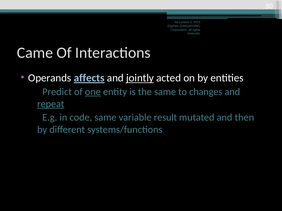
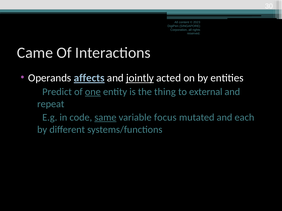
the same: same -> thing (165, 92)
changes: changes -> external (206, 92)
repeat underline: present -> none (51, 104)
same underline: none -> present (105, 118)
result: result -> focus (165, 118)
then: then -> each (244, 118)
